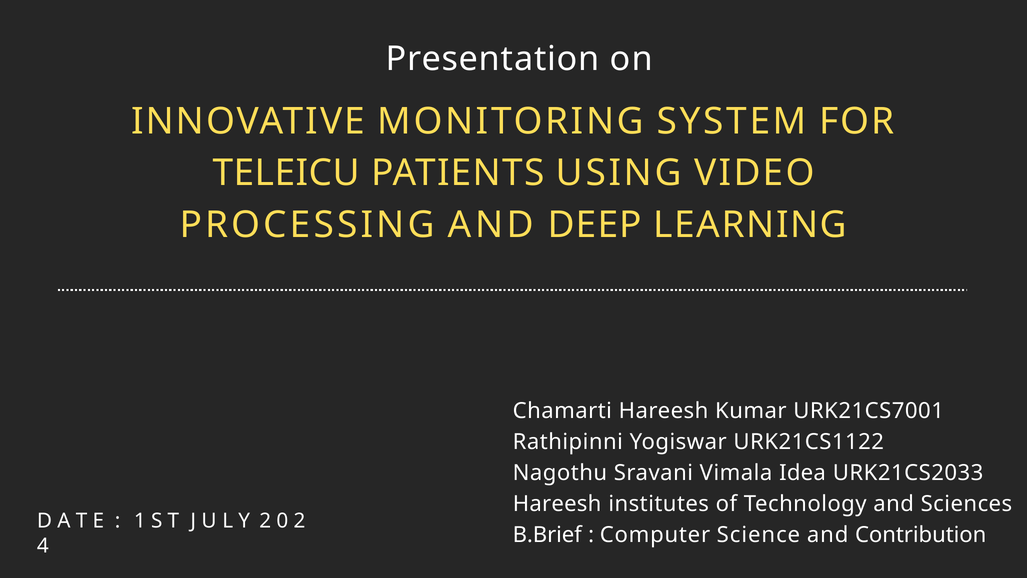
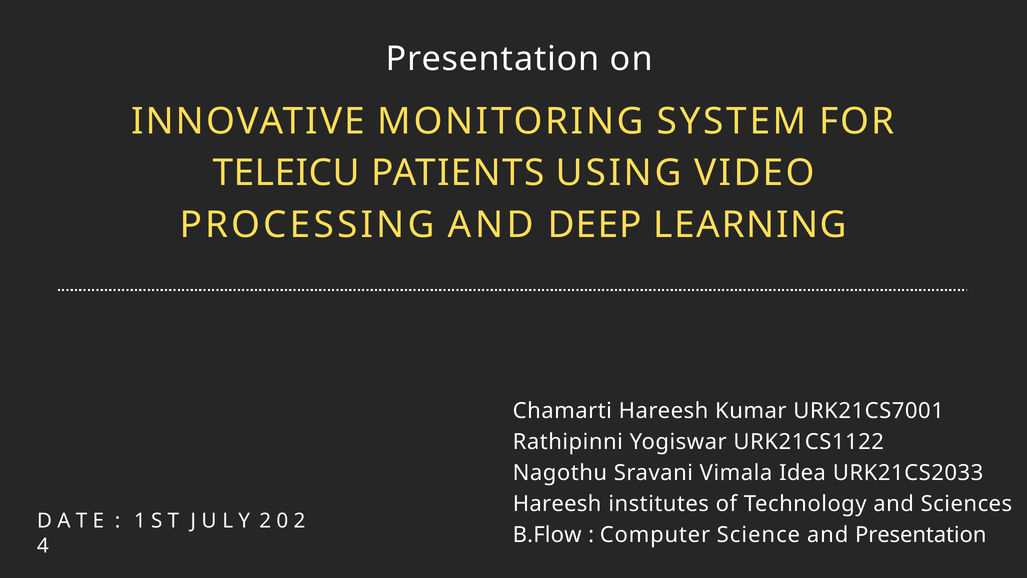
B.Brief: B.Brief -> B.Flow (547, 535)
and Contribution: Contribution -> Presentation (921, 535)
